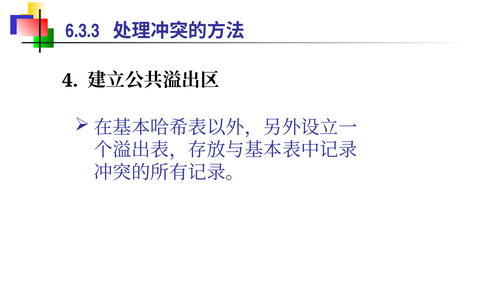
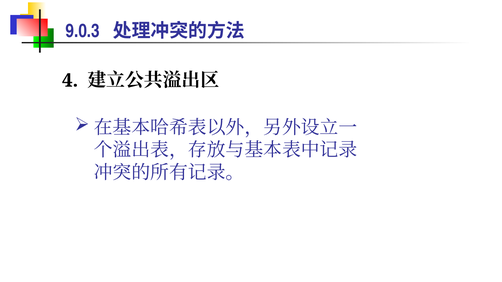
6.3.3: 6.3.3 -> 9.0.3 (83, 31)
